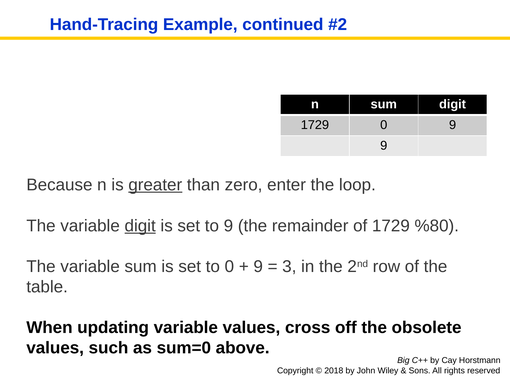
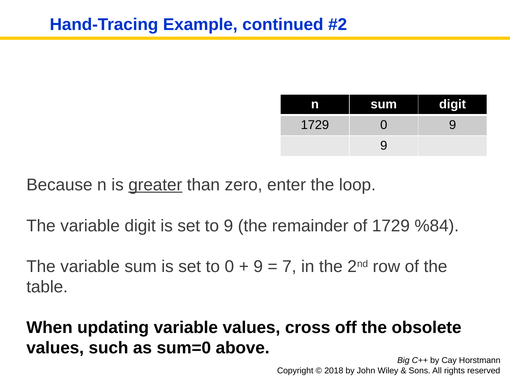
digit underline: present -> none (140, 226)
%80: %80 -> %84 (437, 226)
3: 3 -> 7 (289, 267)
